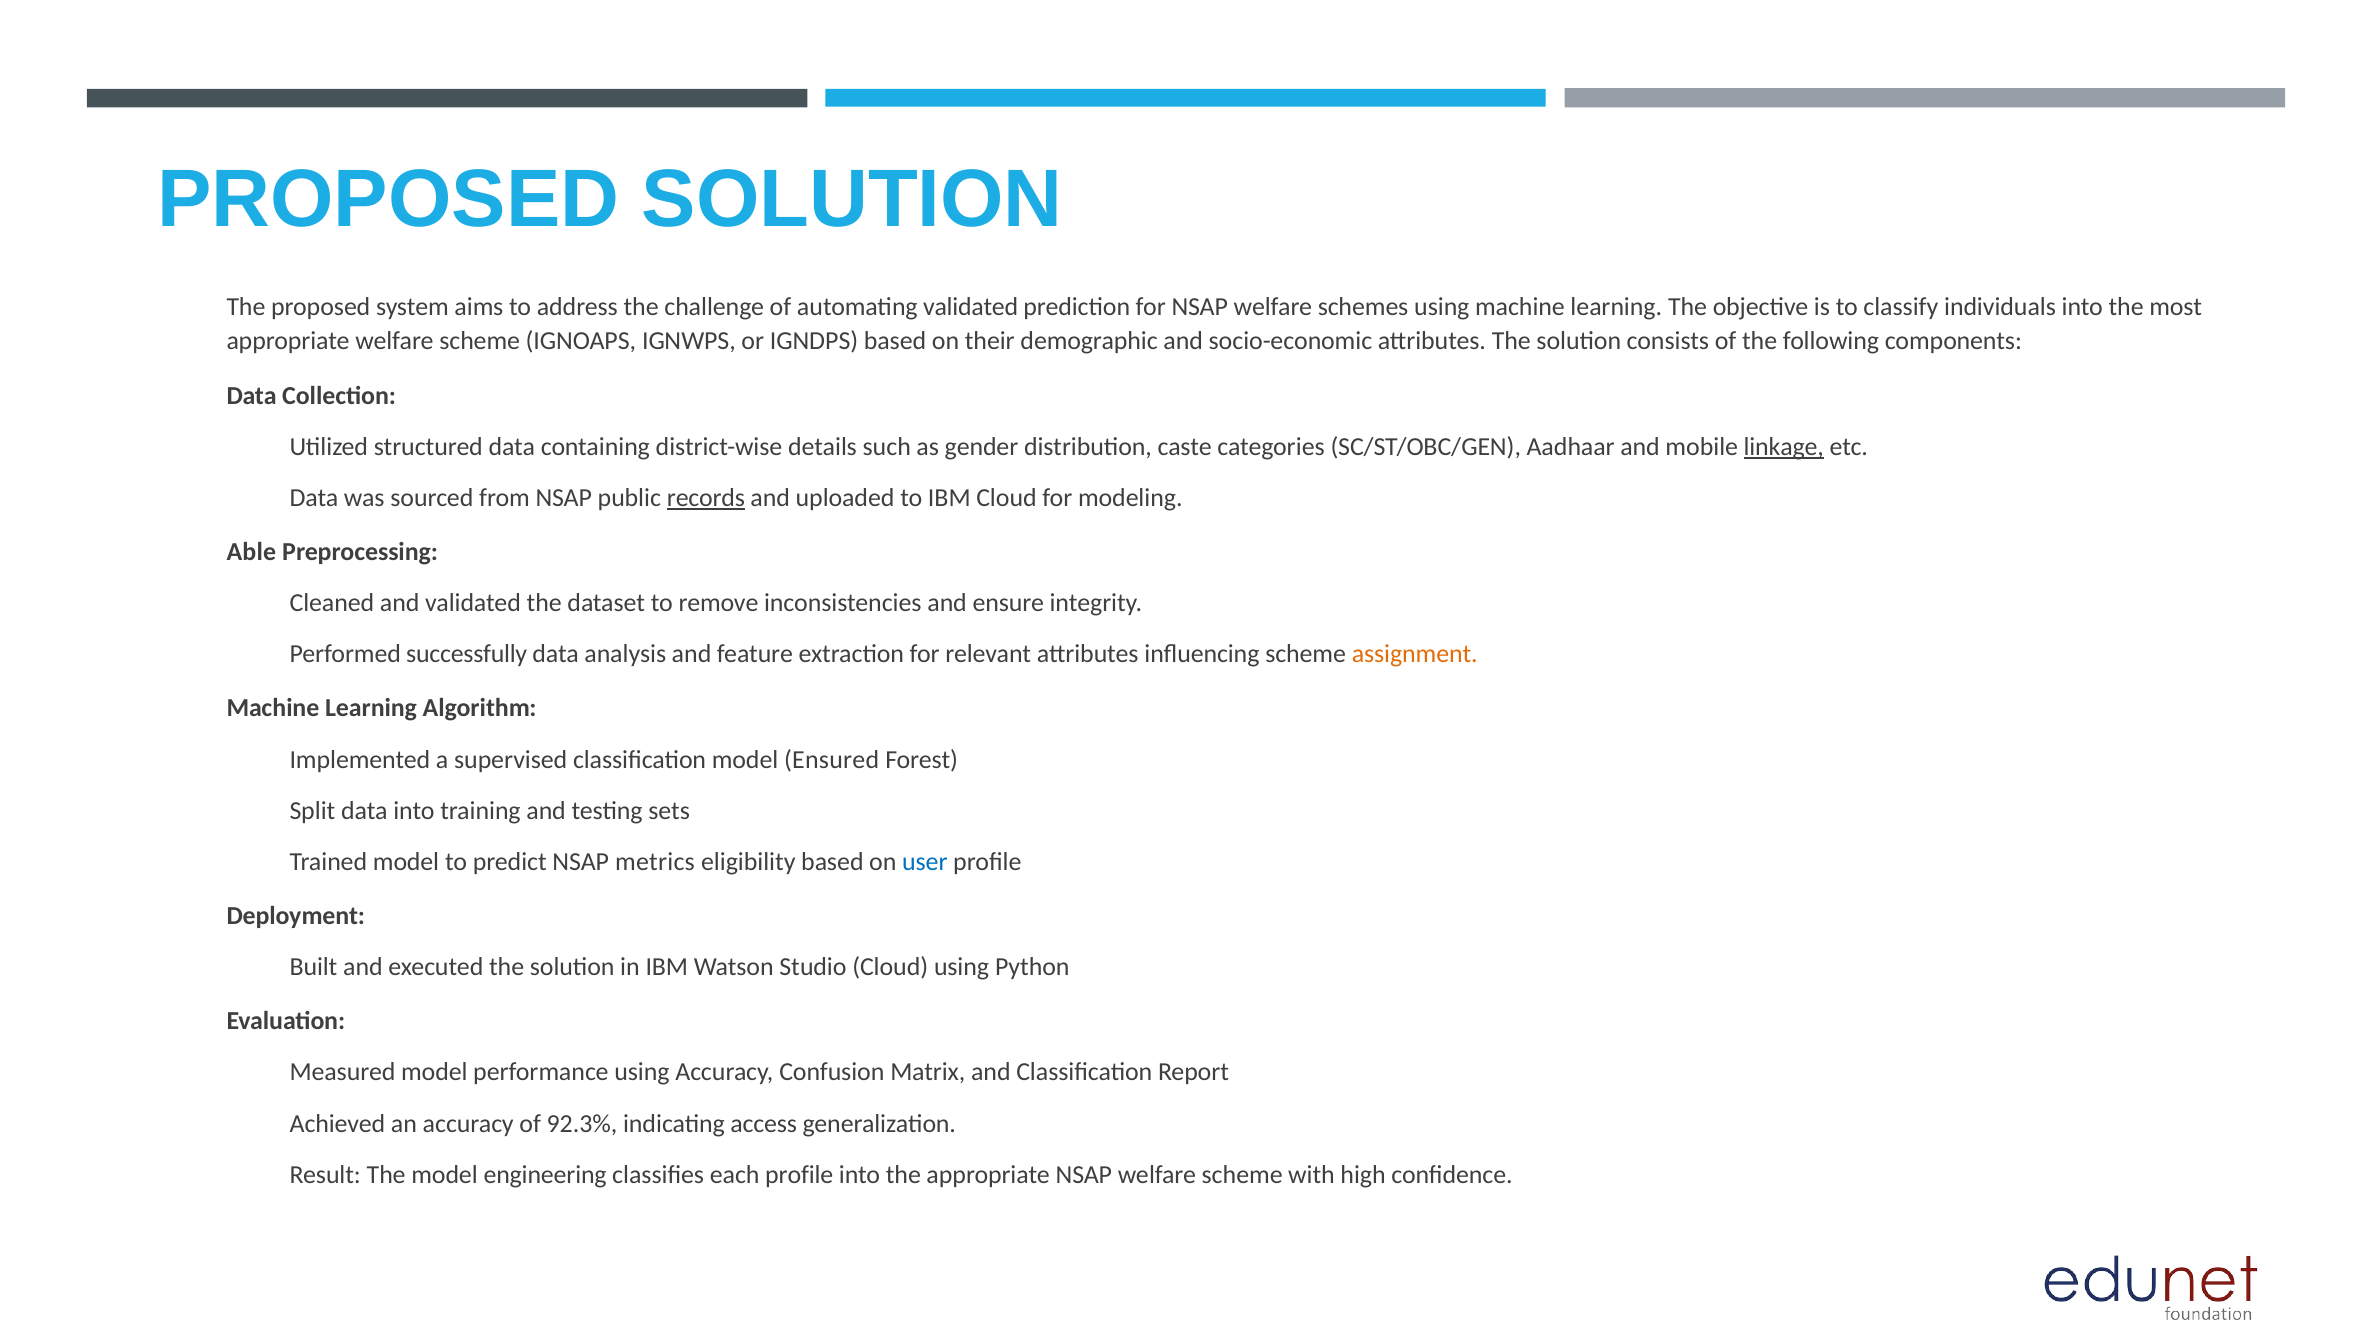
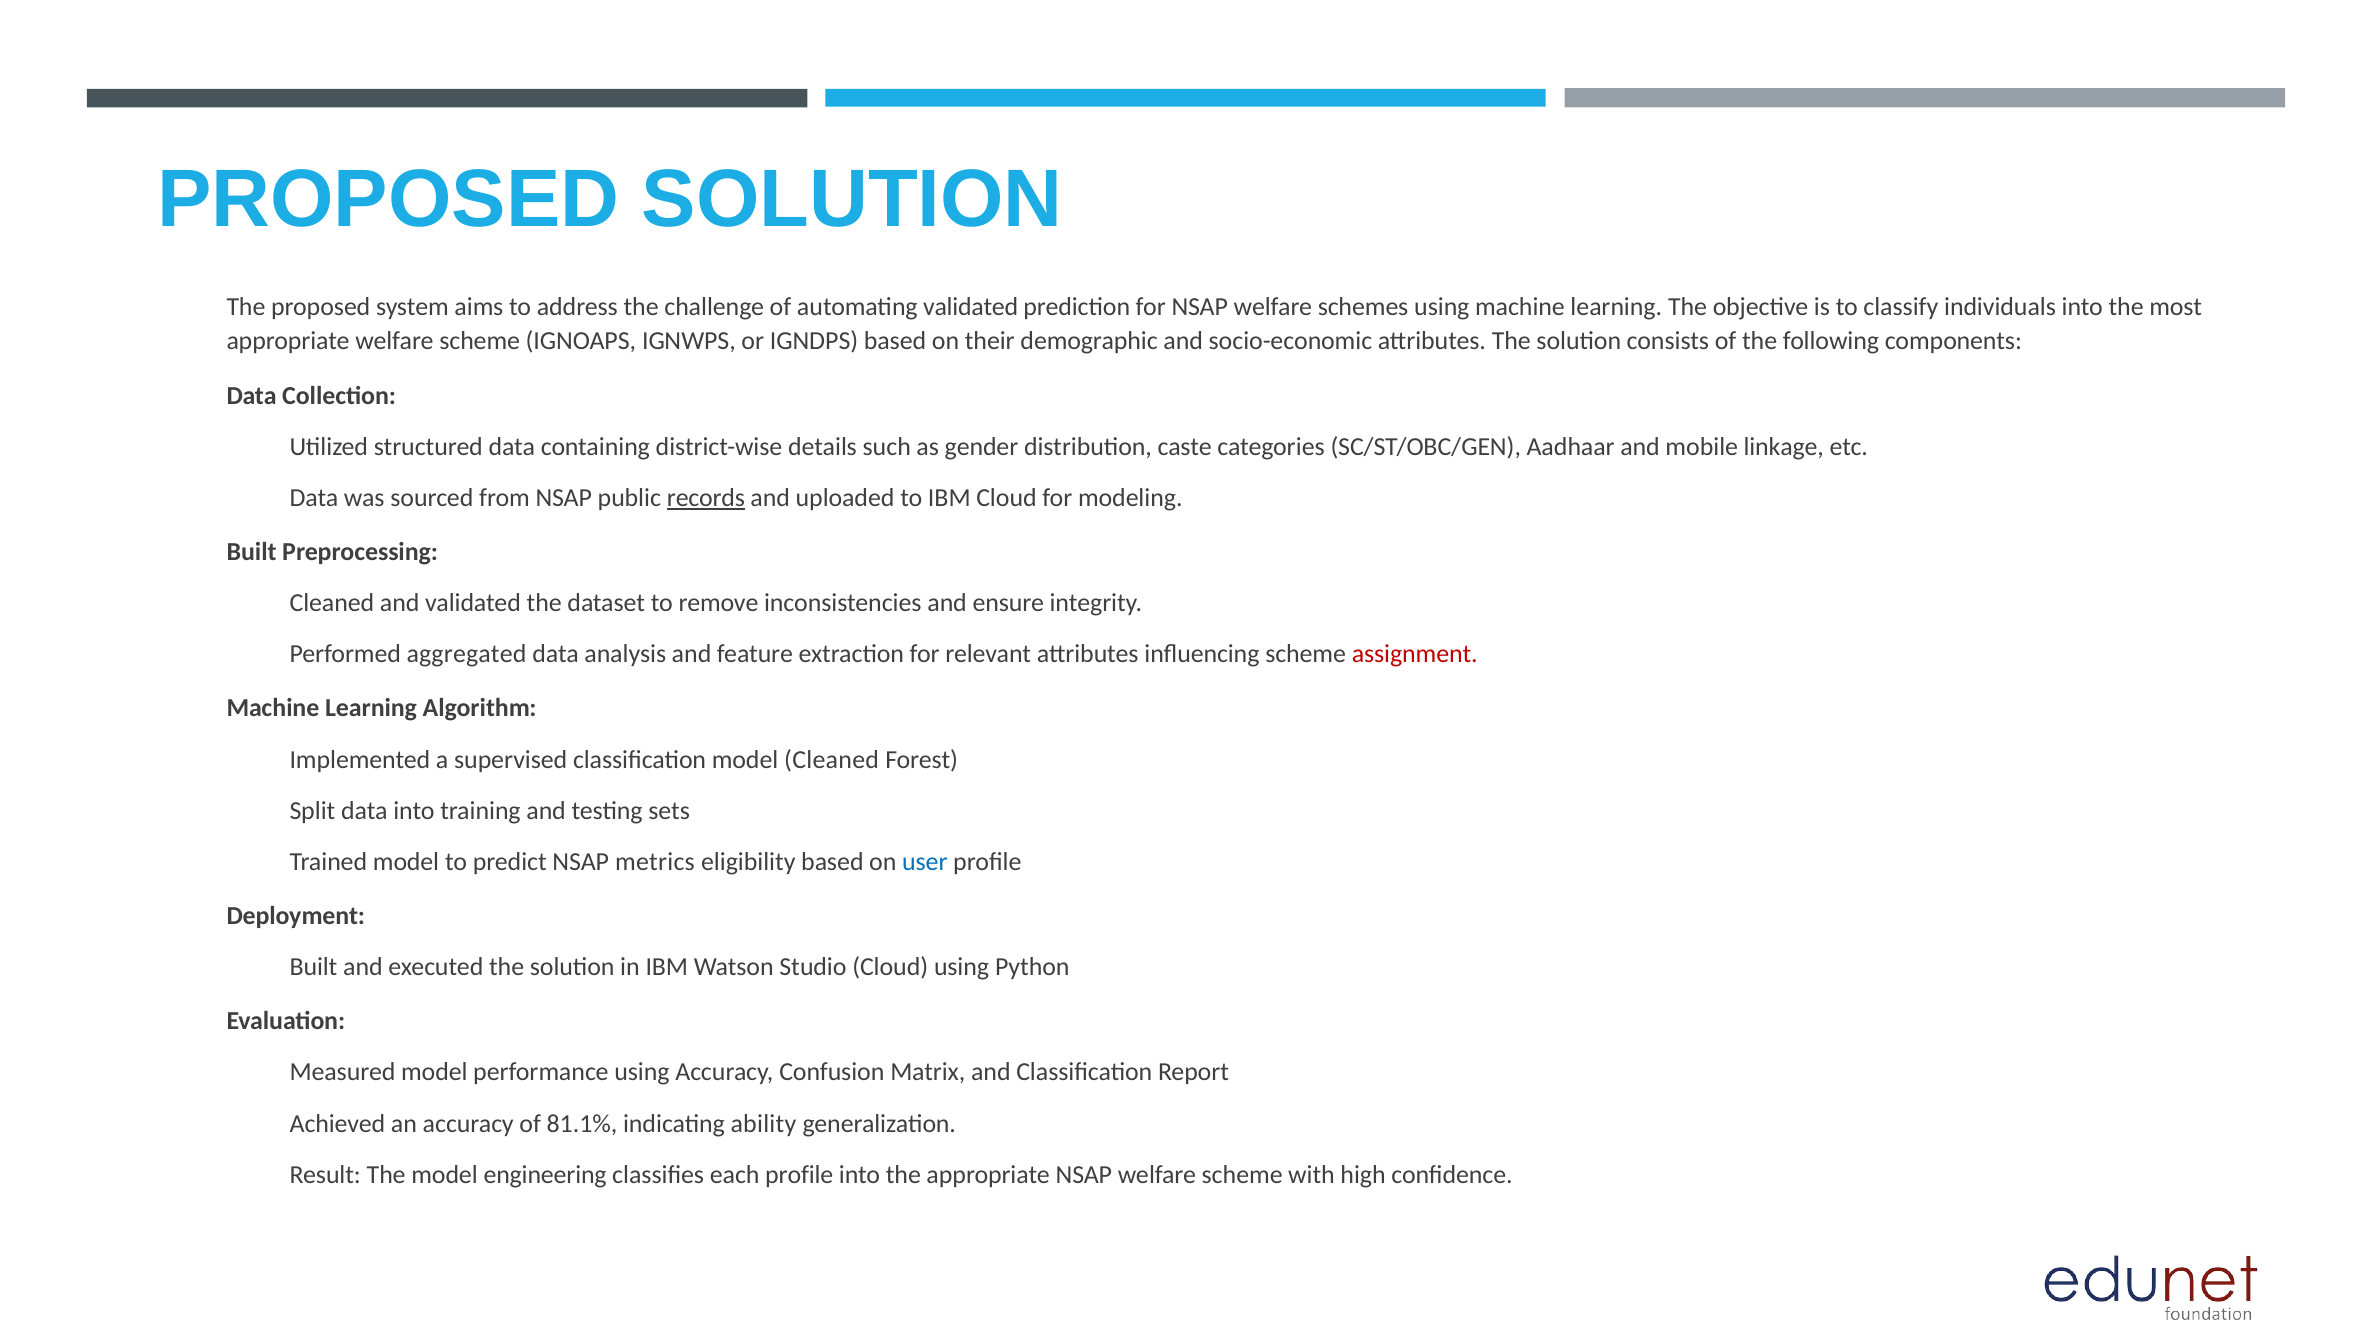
linkage underline: present -> none (1784, 447)
Able: Able -> Built (252, 552)
successfully: successfully -> aggregated (466, 654)
assignment colour: orange -> red (1415, 654)
model Ensured: Ensured -> Cleaned (832, 760)
92.3%: 92.3% -> 81.1% (582, 1124)
access: access -> ability (763, 1124)
